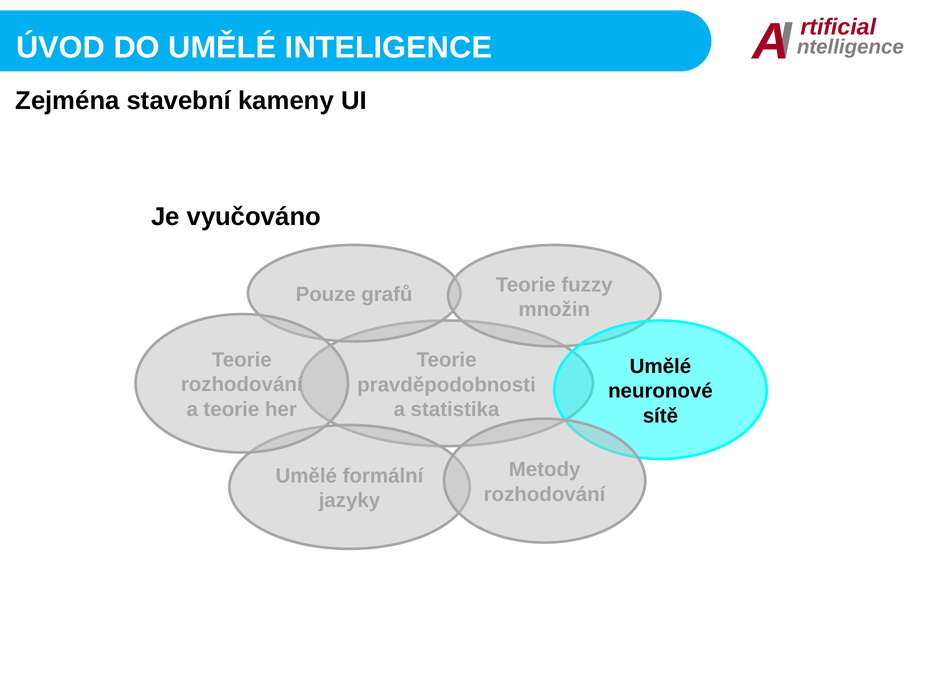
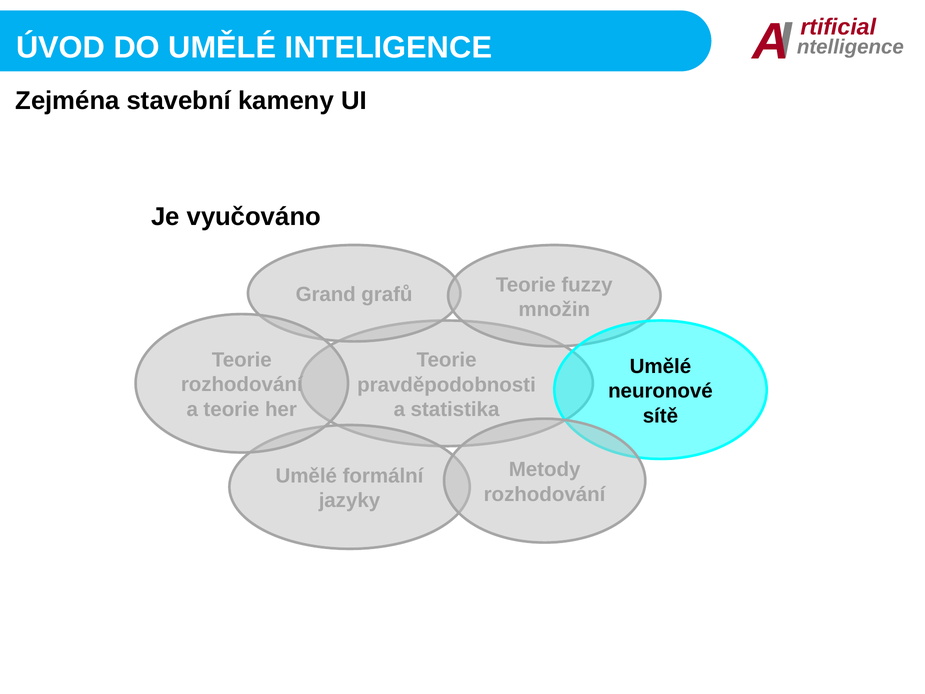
Pouze: Pouze -> Grand (326, 295)
